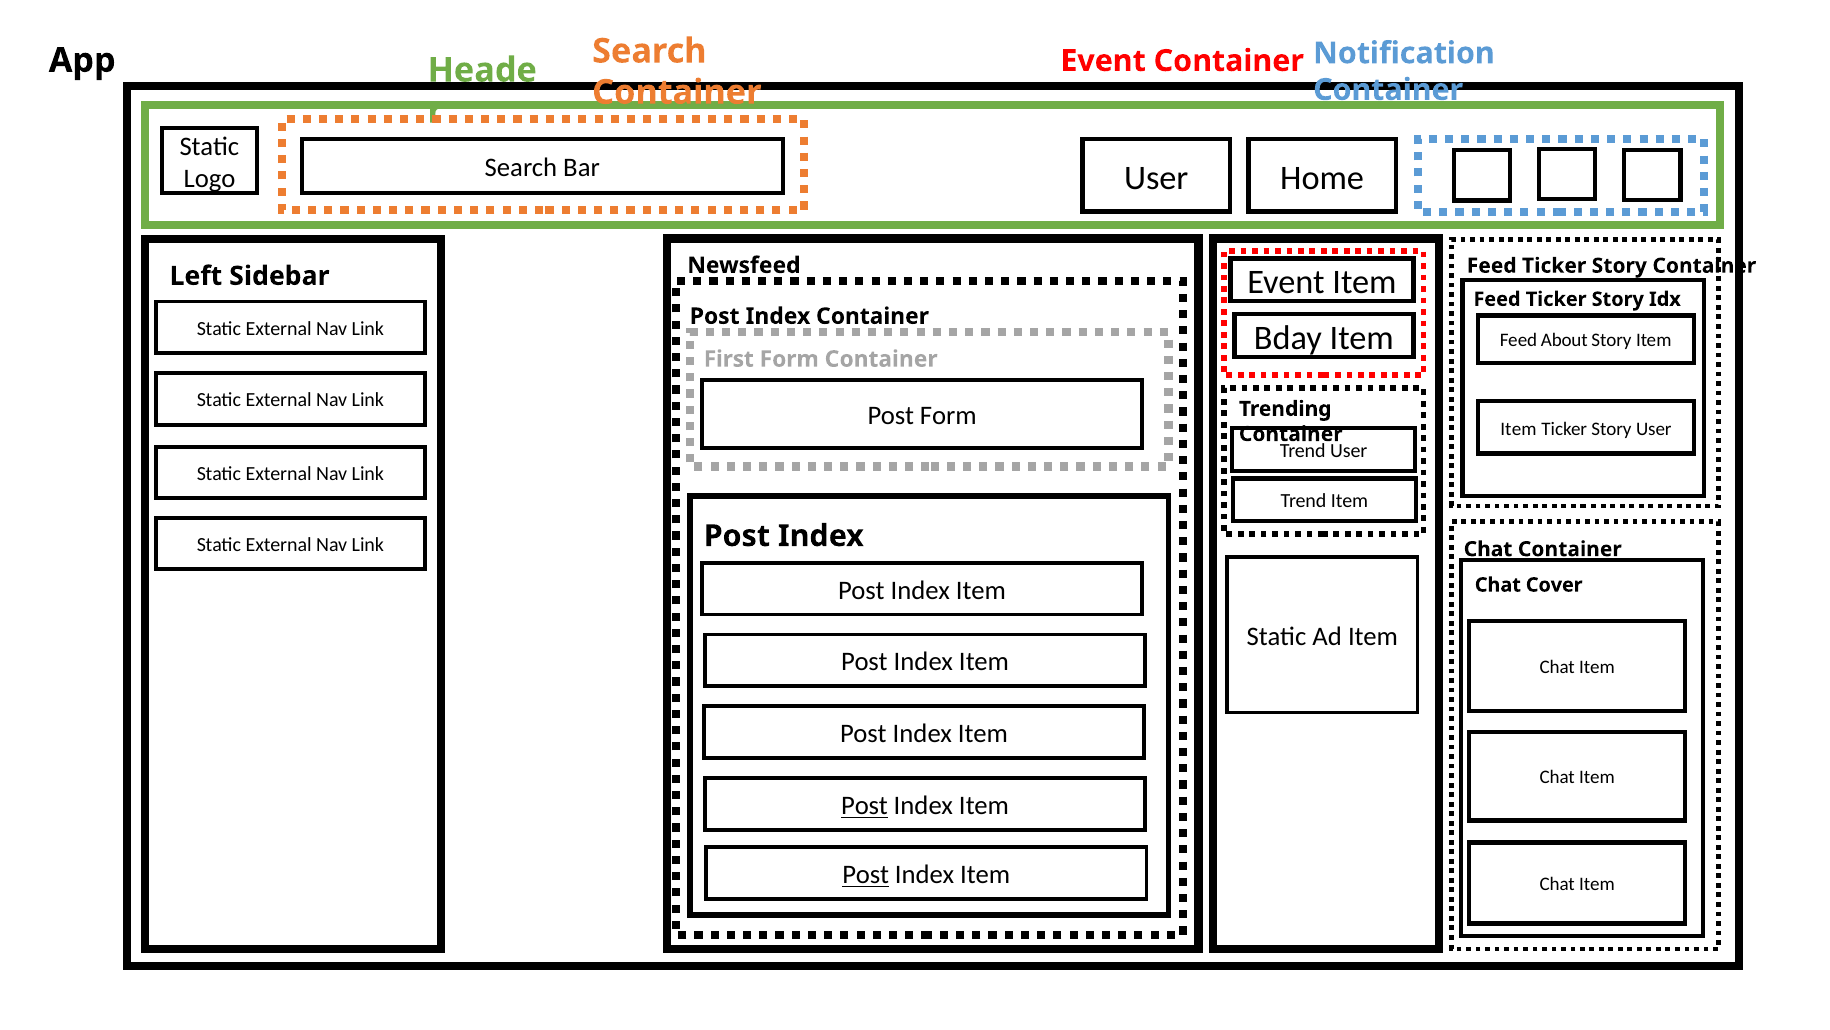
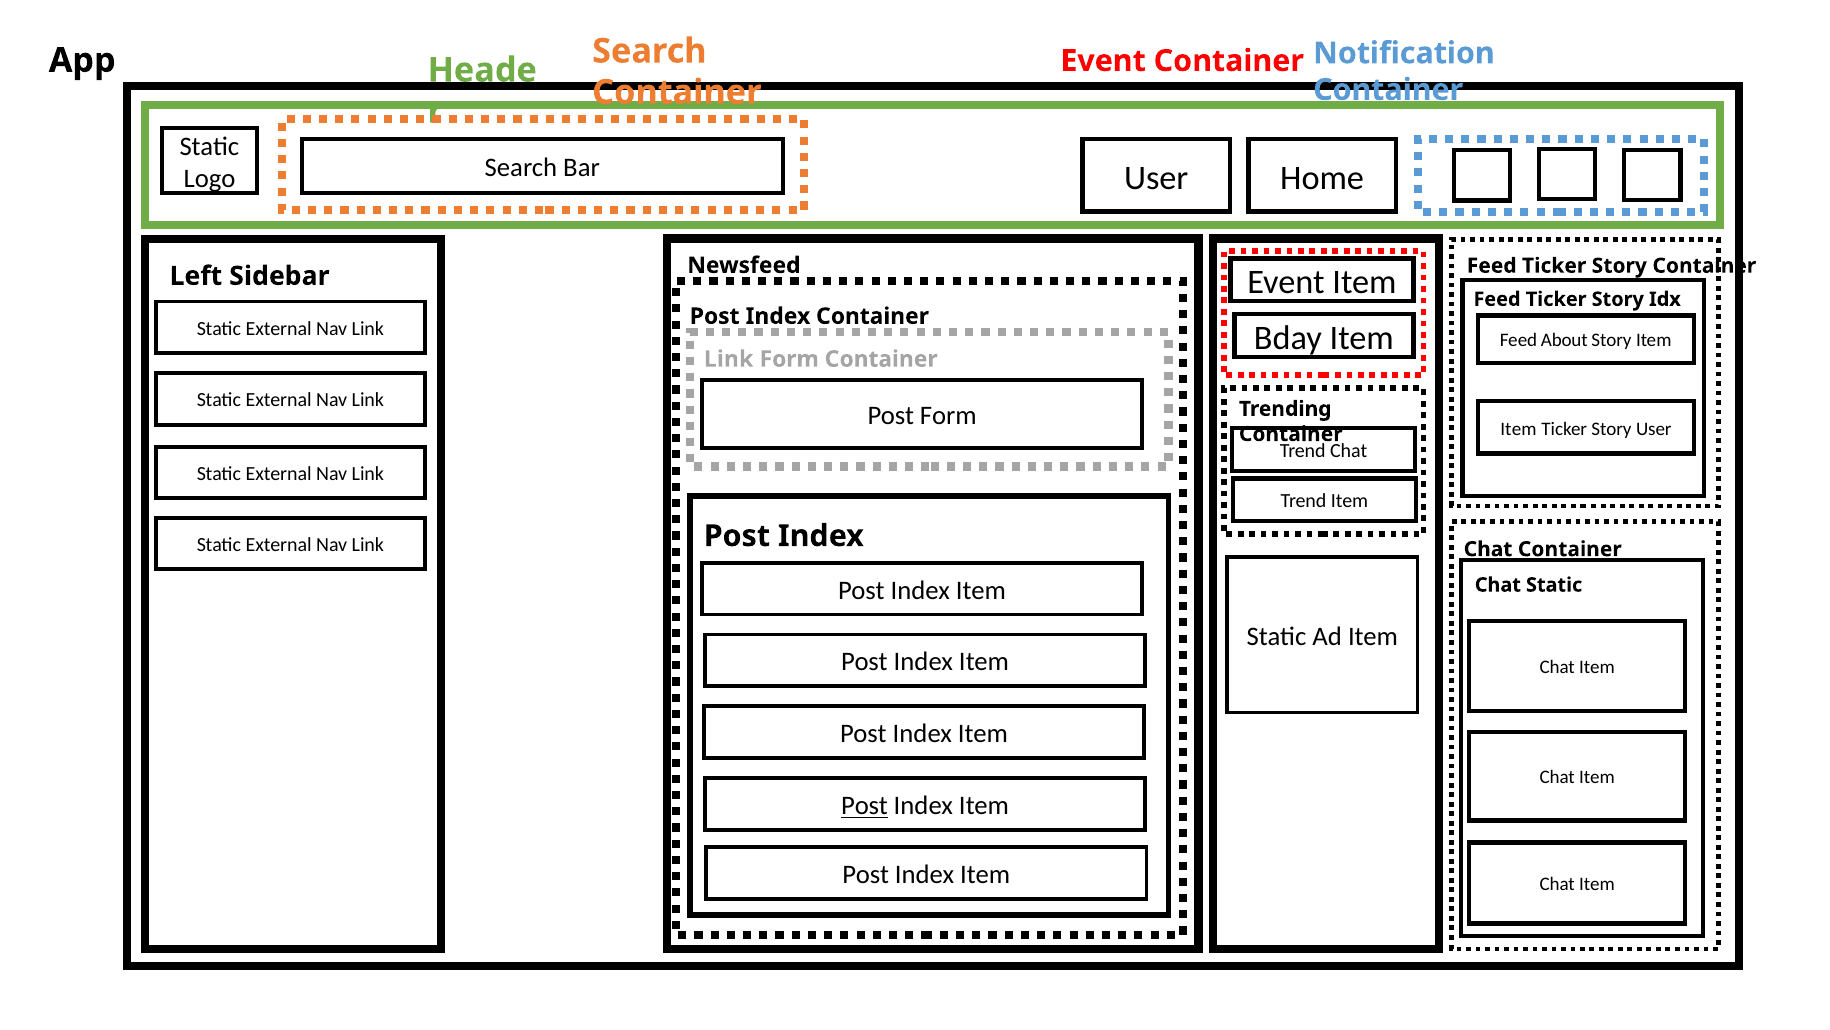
First: First -> Link (729, 359)
User: User -> Chat (1349, 451)
Chat Cover: Cover -> Static (1554, 585)
Post underline: present -> none (866, 874)
